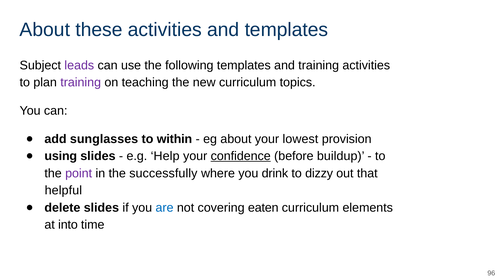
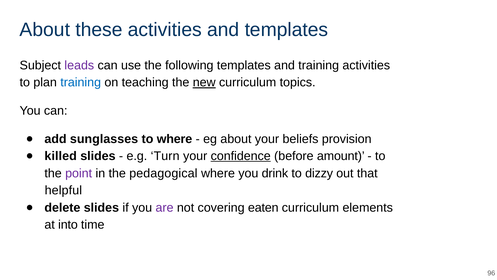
training colour: purple -> blue (81, 82)
new underline: none -> present (204, 82)
to within: within -> where (174, 139)
lowest: lowest -> beliefs (300, 139)
using: using -> killed (61, 156)
Help: Help -> Turn (165, 156)
buildup: buildup -> amount (341, 156)
successfully: successfully -> pedagogical (163, 173)
are colour: blue -> purple (165, 207)
